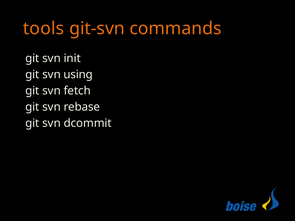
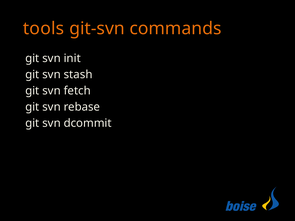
using: using -> stash (78, 75)
